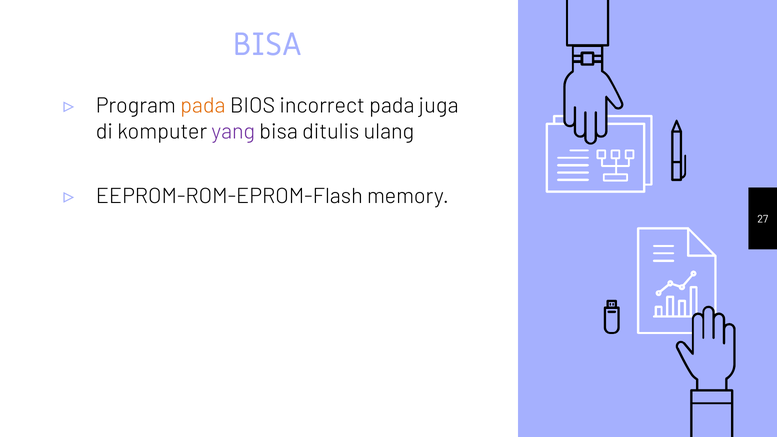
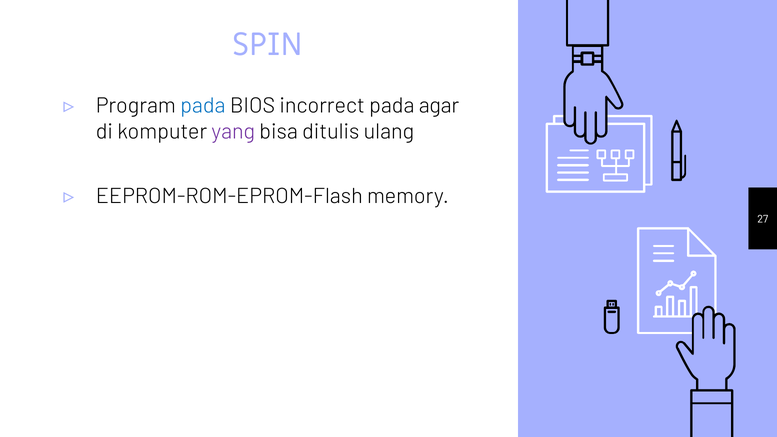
BISA: BISA -> SPIN (268, 44)
pada colour: orange -> blue (203, 106)
juga: juga -> agar (439, 106)
